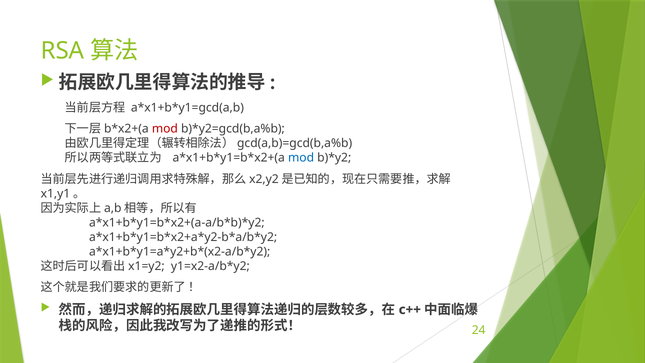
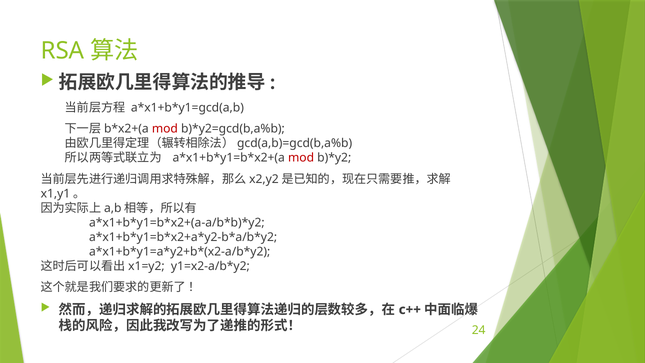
mod colour: blue -> red (301, 158)
